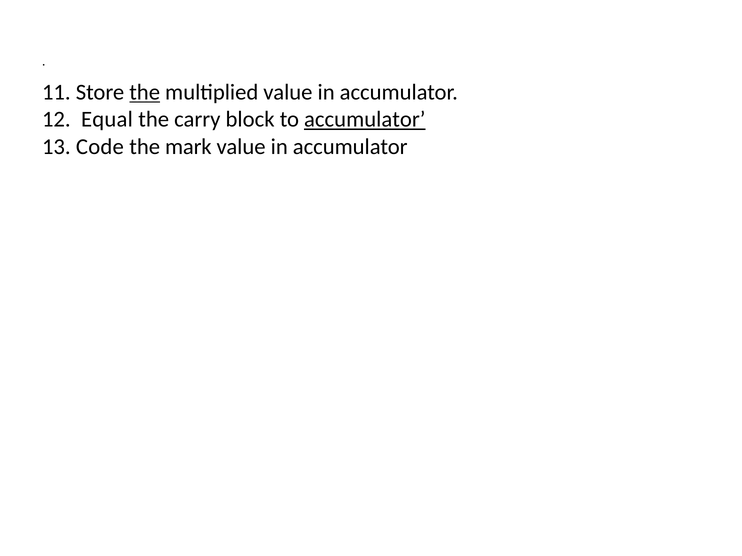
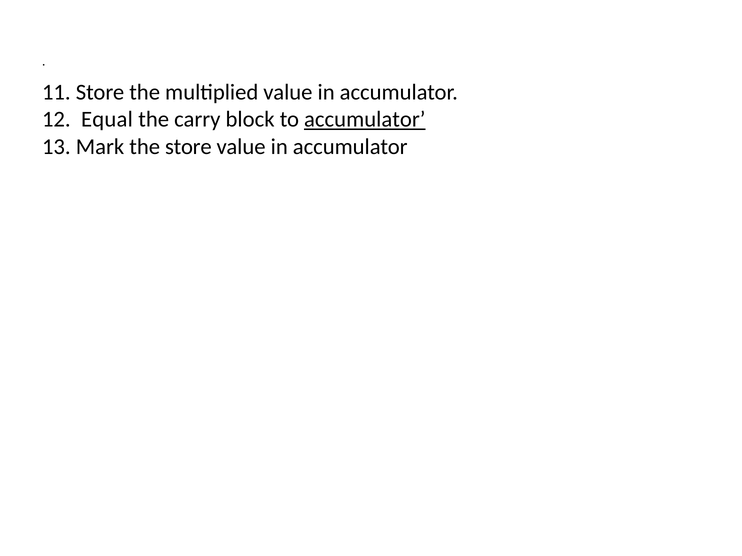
the underline: present -> none (145, 92)
Code: Code -> Mark (100, 147)
the mark: mark -> store (188, 147)
